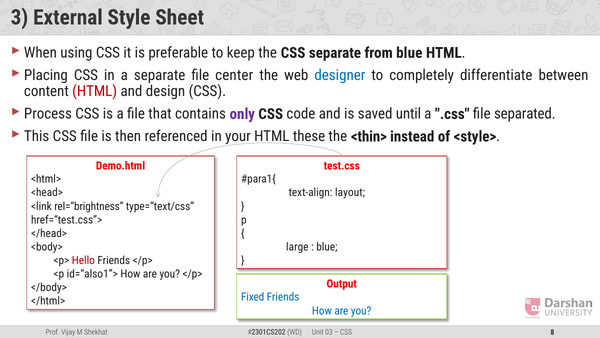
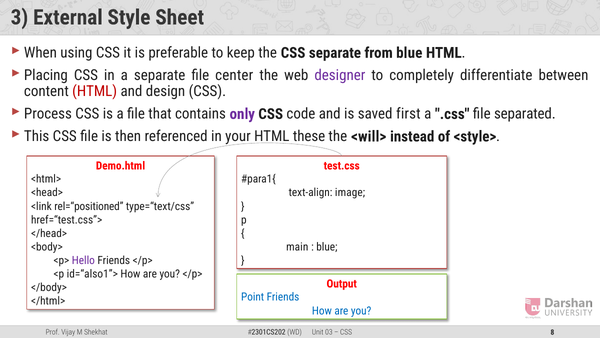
designer colour: blue -> purple (340, 75)
until: until -> first (408, 114)
<thin>: <thin> -> <will> (369, 136)
layout: layout -> image (350, 192)
rel=“brightness: rel=“brightness -> rel=“positioned (89, 206)
large: large -> main (297, 246)
Hello colour: red -> purple (83, 260)
Fixed: Fixed -> Point (253, 297)
